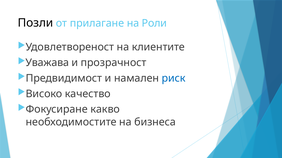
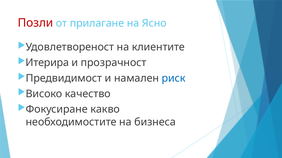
Позли colour: black -> red (36, 23)
Роли: Роли -> Ясно (154, 23)
Уважава: Уважава -> Итерира (47, 63)
